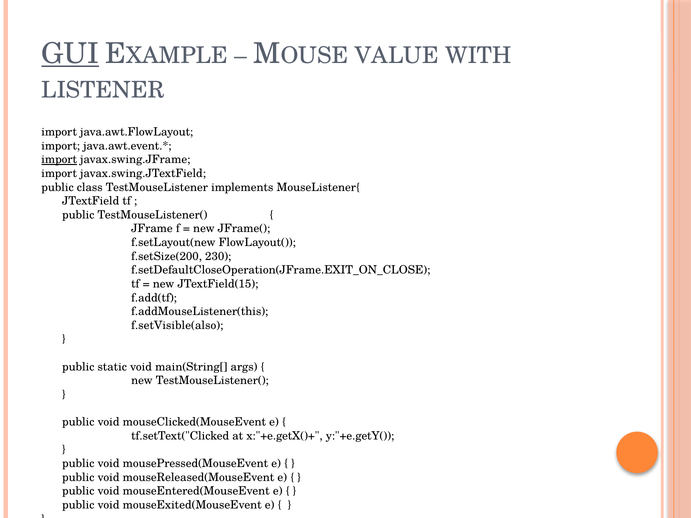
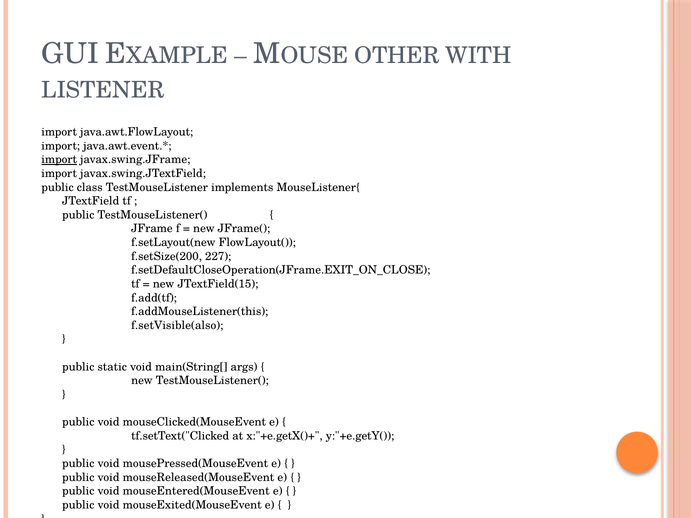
GUI underline: present -> none (70, 54)
VALUE: VALUE -> OTHER (397, 56)
230: 230 -> 227 (218, 256)
